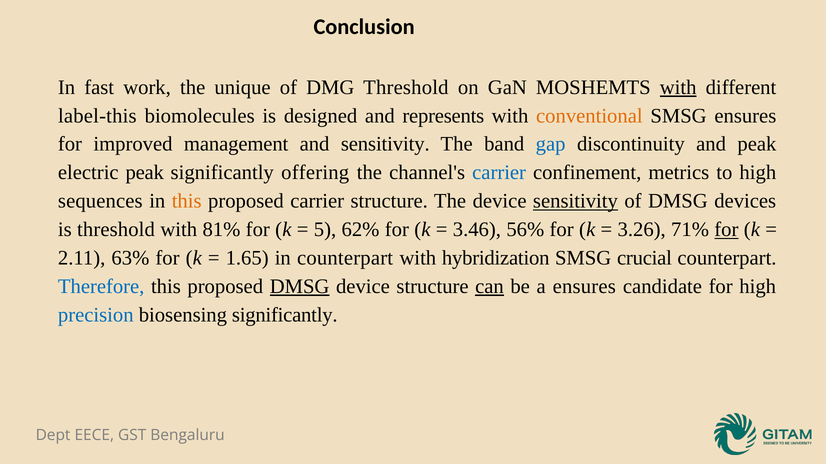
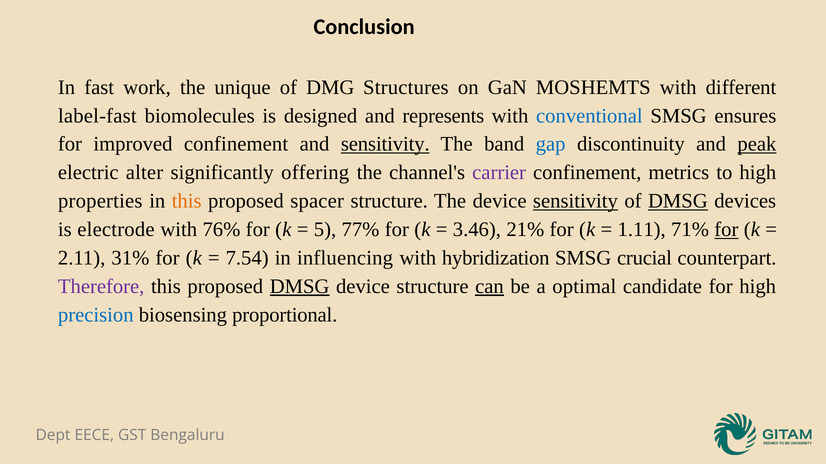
DMG Threshold: Threshold -> Structures (406, 87)
with underline: present -> none (678, 87)
label-this: label-this -> label-fast (97, 116)
conventional colour: orange -> blue (589, 116)
improved management: management -> confinement (236, 144)
sensitivity underline: none -> present (385, 144)
peak underline: none -> present (757, 144)
electric peak: peak -> alter (145, 173)
carrier colour: blue -> purple (499, 173)
sequences: sequences -> properties (100, 201)
proposed carrier: carrier -> spacer (317, 201)
DMSG underline: none -> present (678, 201)
is threshold: threshold -> electrode (116, 230)
81%: 81% -> 76% (221, 230)
62%: 62% -> 77% (361, 230)
56%: 56% -> 21% (525, 230)
3.26: 3.26 -> 1.11 (642, 230)
63%: 63% -> 31% (130, 258)
1.65: 1.65 -> 7.54 (247, 258)
in counterpart: counterpart -> influencing (345, 258)
Therefore colour: blue -> purple (101, 287)
a ensures: ensures -> optimal (584, 287)
biosensing significantly: significantly -> proportional (285, 315)
